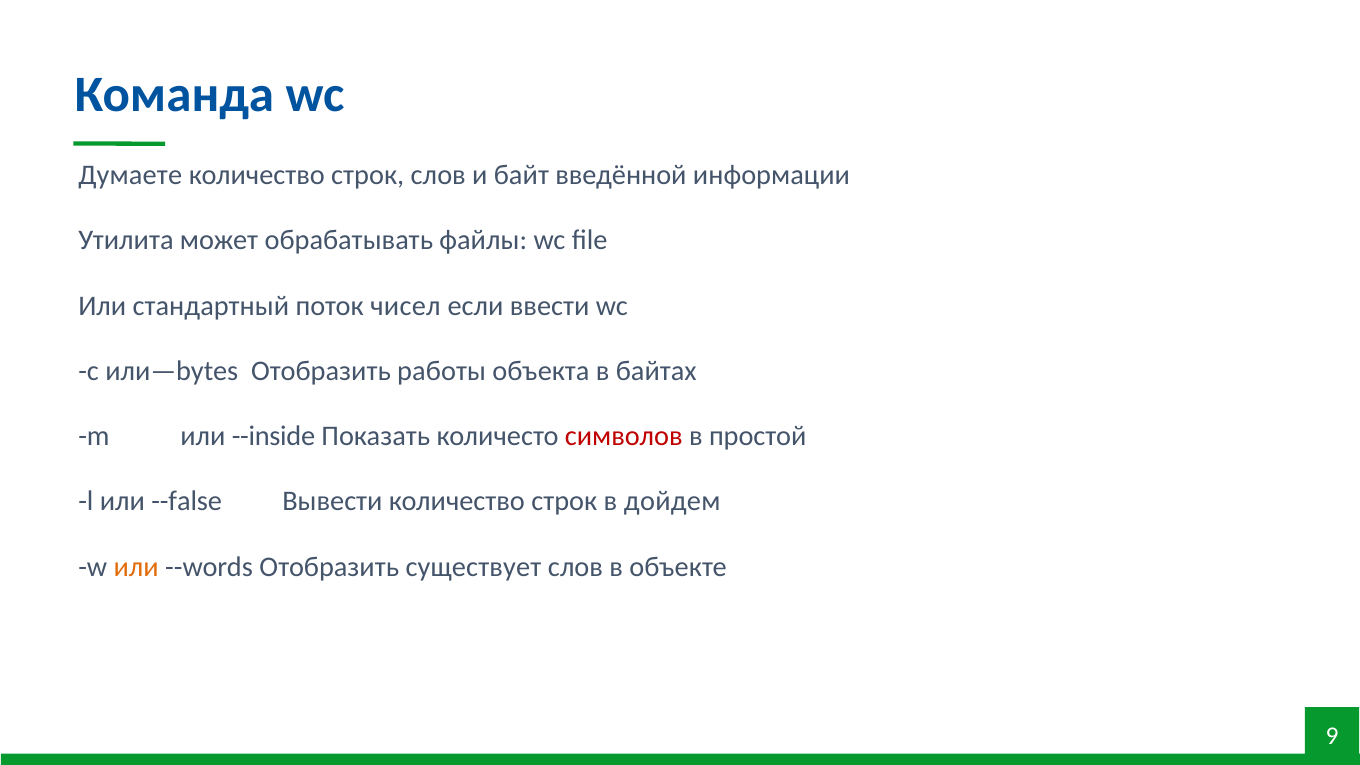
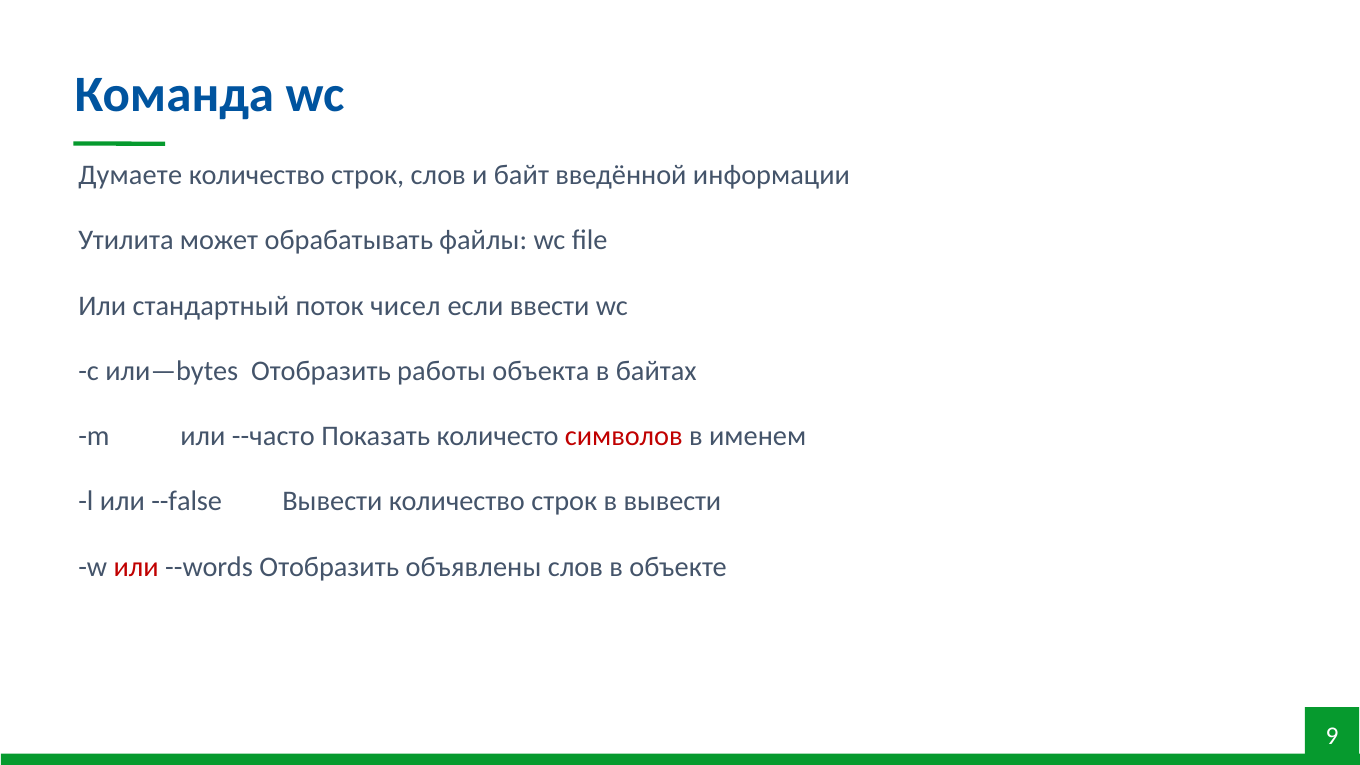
--inside: --inside -> --часто (273, 436)
простой: простой -> именем (758, 436)
в дойдем: дойдем -> вывести (672, 502)
или colour: orange -> red (136, 567)
существует: существует -> объявлены (473, 567)
